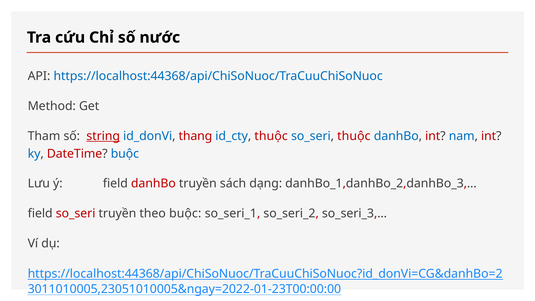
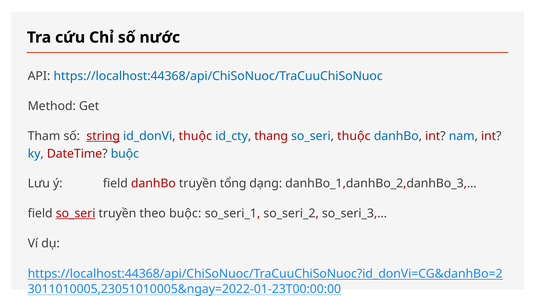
id_donVi thang: thang -> thuộc (195, 136)
id_cty thuộc: thuộc -> thang (271, 136)
sách: sách -> tổng (233, 184)
so_seri underline: none -> present (76, 213)
